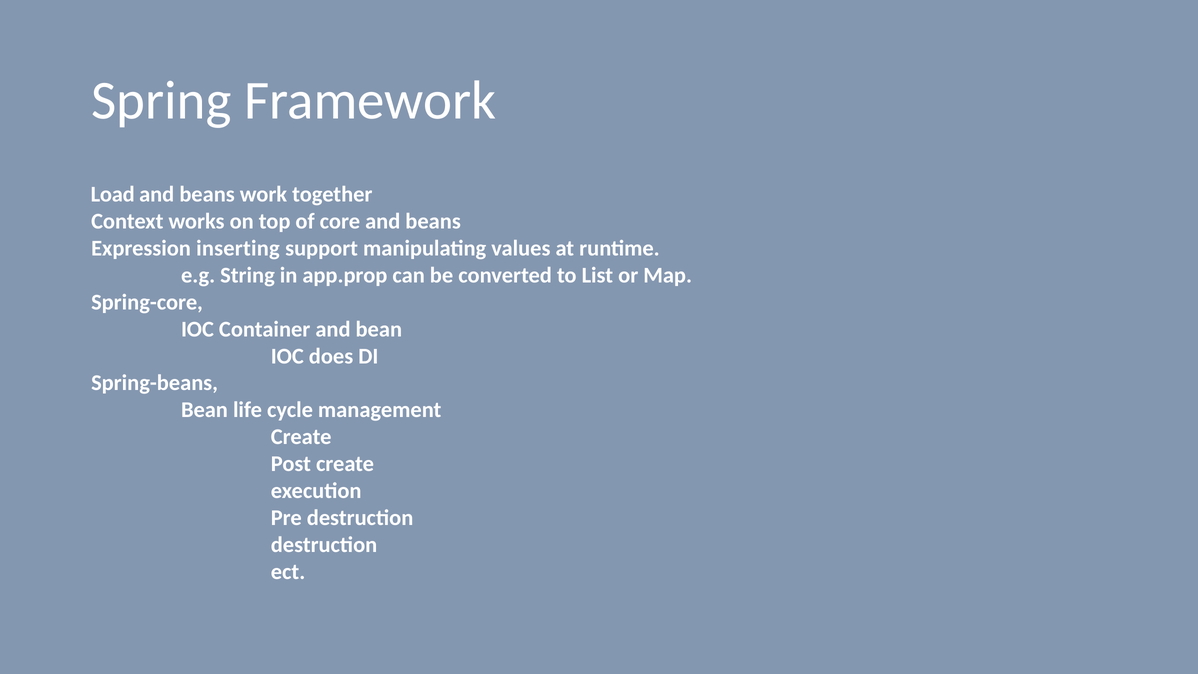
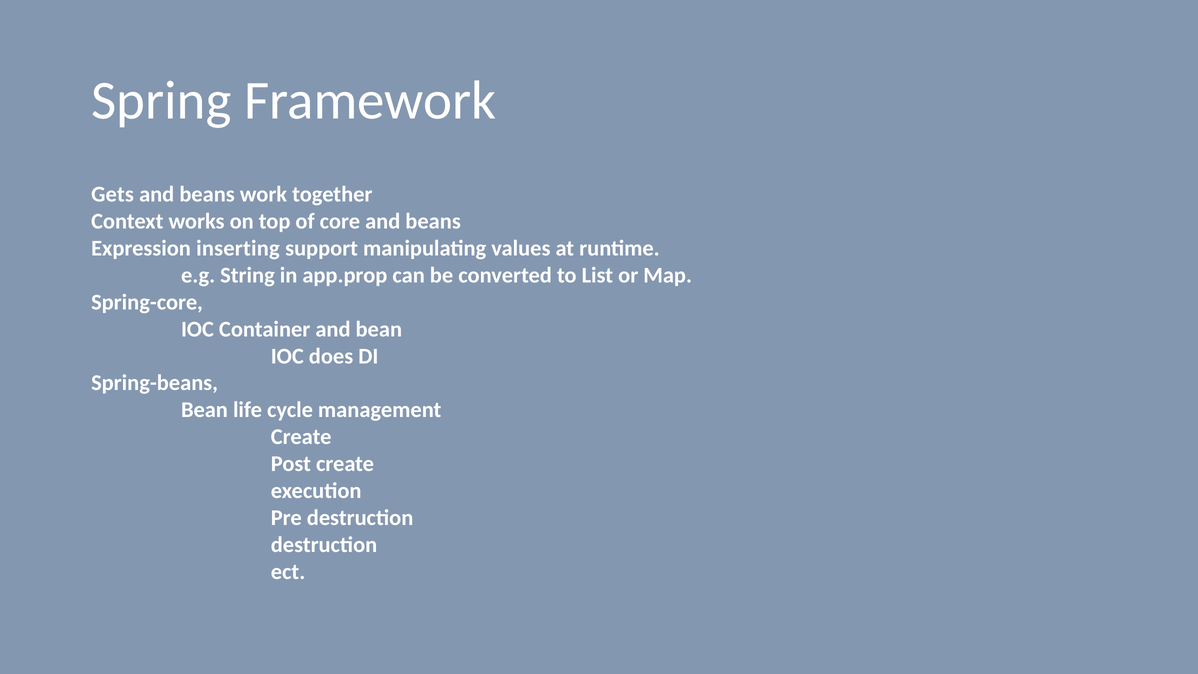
Load: Load -> Gets (113, 194)
